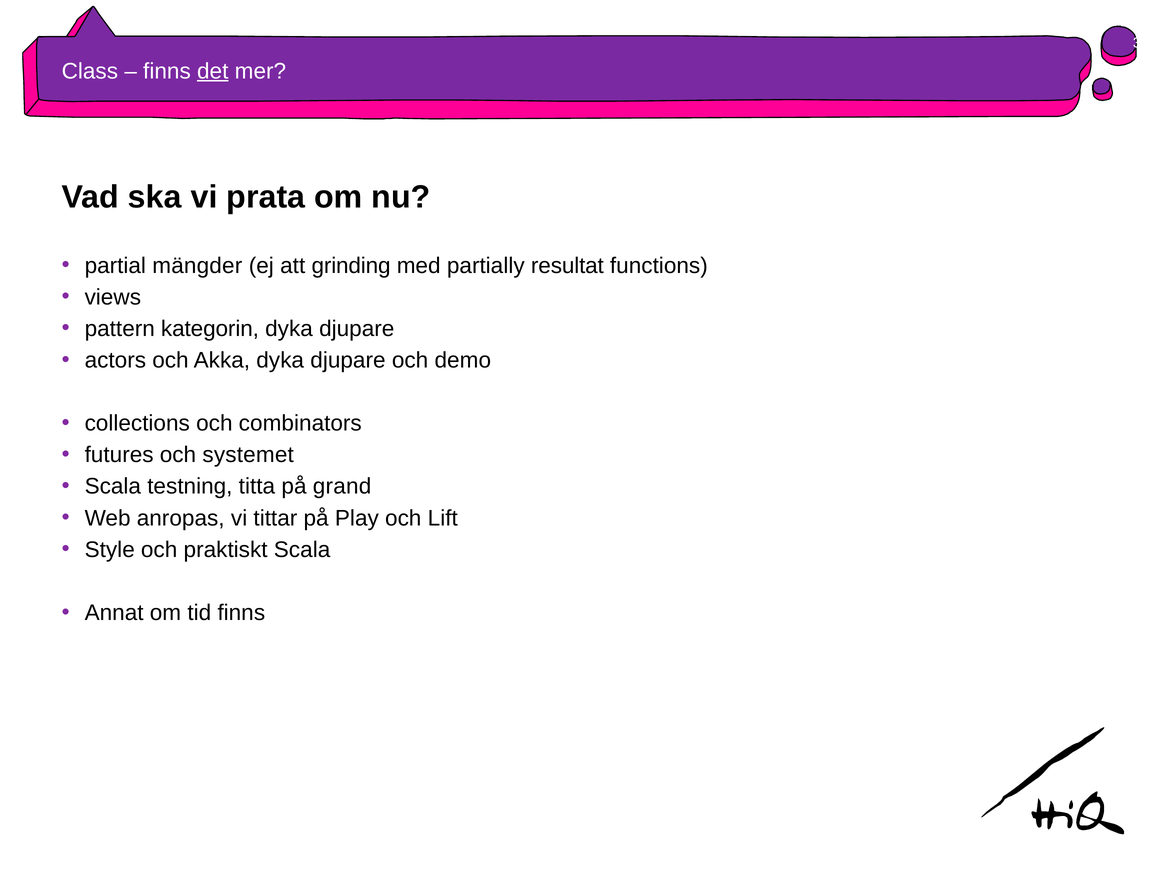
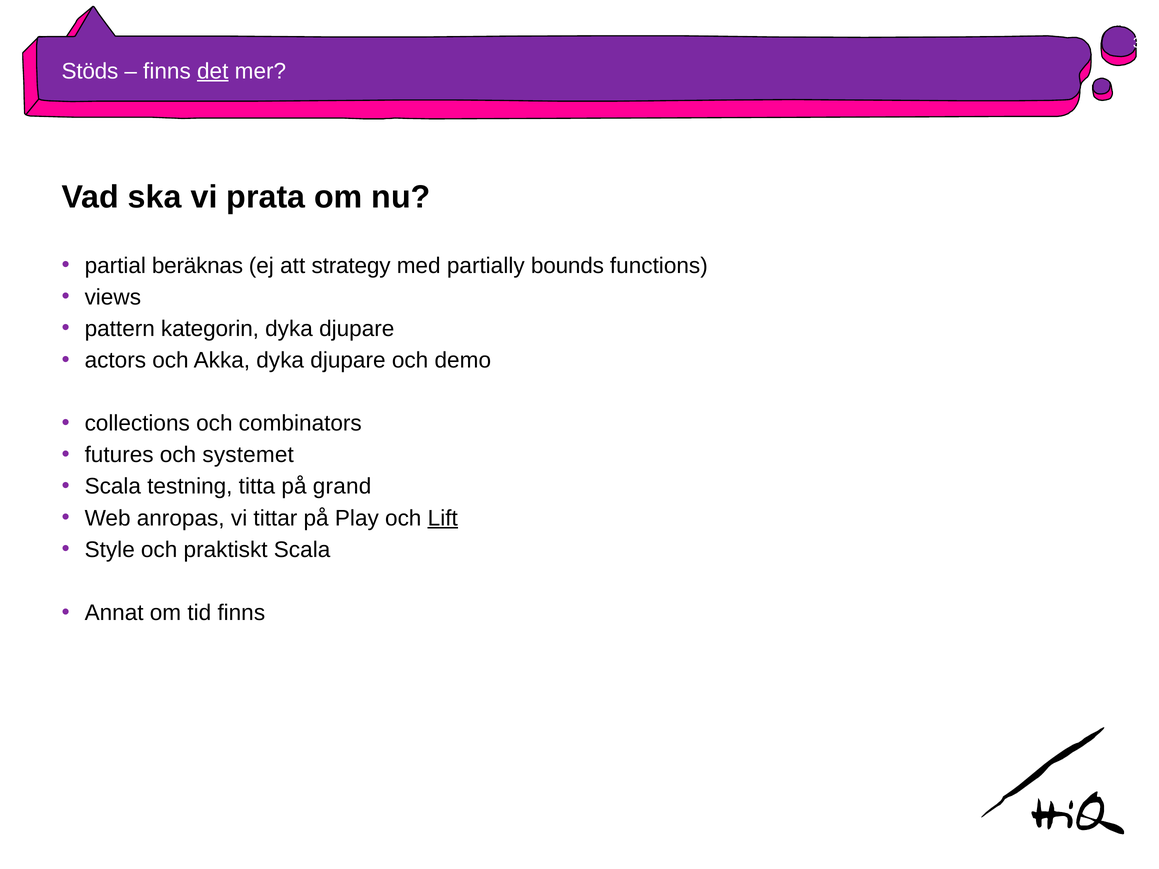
Class: Class -> Stöds (90, 71)
mängder: mängder -> beräknas (197, 266)
grinding: grinding -> strategy (351, 266)
resultat: resultat -> bounds (567, 266)
Lift underline: none -> present (443, 518)
